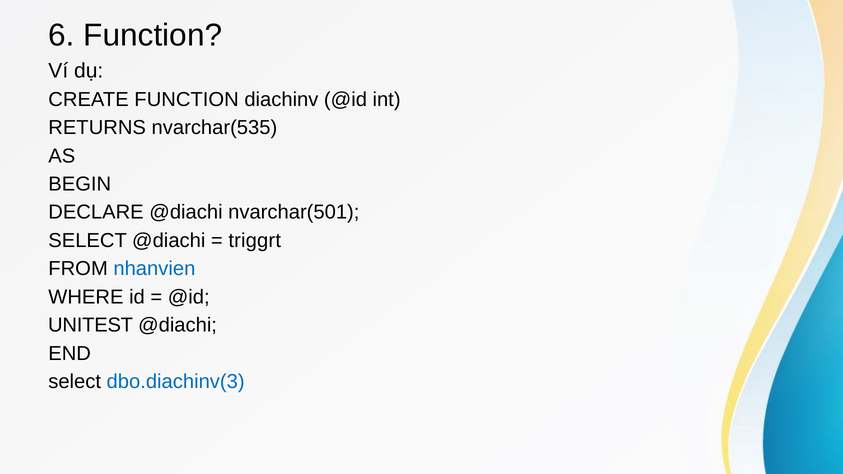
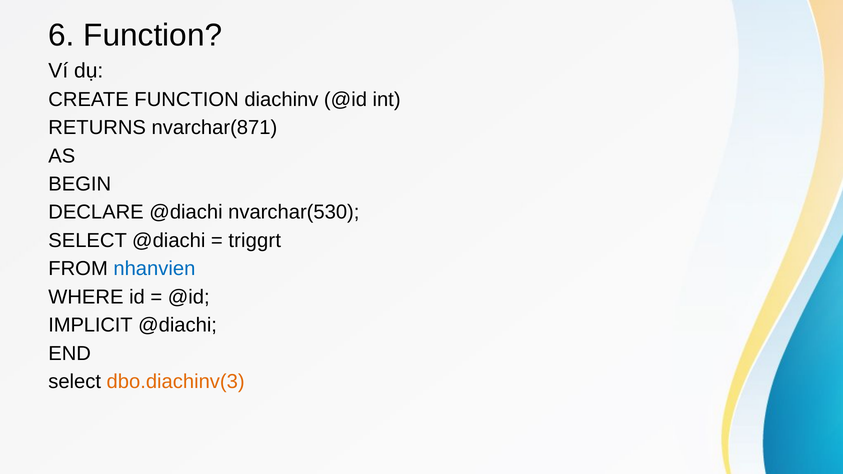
nvarchar(535: nvarchar(535 -> nvarchar(871 (214, 128)
nvarchar(501: nvarchar(501 -> nvarchar(530 (294, 212)
UNITEST: UNITEST -> IMPLICIT (90, 325)
dbo.diachinv(3 colour: blue -> orange (176, 382)
